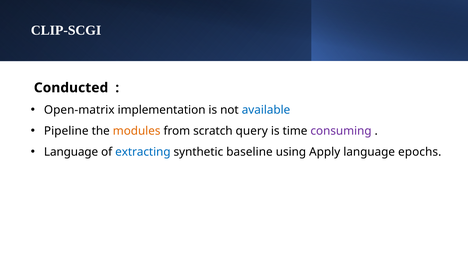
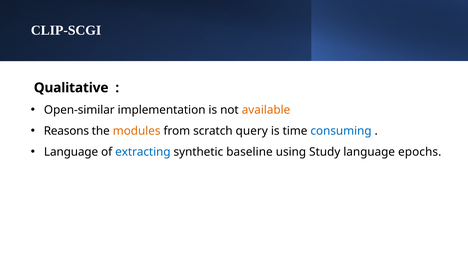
Conducted: Conducted -> Qualitative (71, 88)
Open-matrix: Open-matrix -> Open-similar (79, 110)
available colour: blue -> orange (266, 110)
Pipeline: Pipeline -> Reasons (66, 131)
consuming colour: purple -> blue (341, 131)
Apply: Apply -> Study (325, 152)
